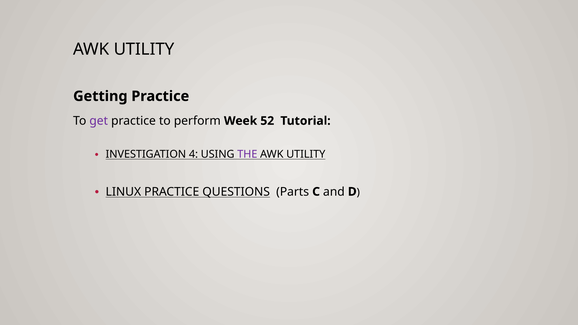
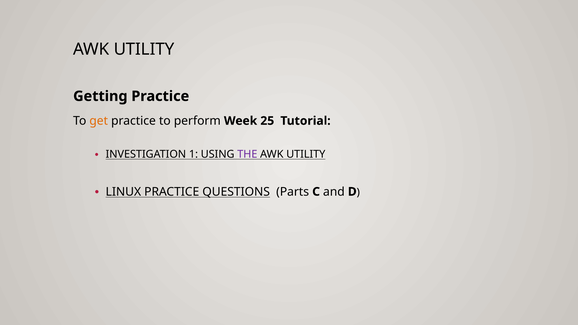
get colour: purple -> orange (99, 121)
52: 52 -> 25 (267, 121)
4: 4 -> 1 (193, 154)
